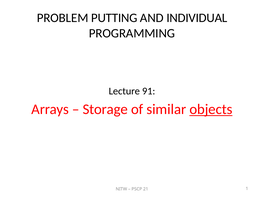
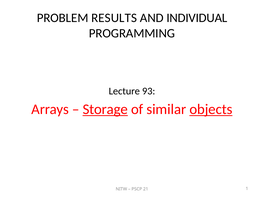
PUTTING: PUTTING -> RESULTS (114, 18)
91: 91 -> 93 (149, 91)
Storage underline: none -> present (105, 109)
